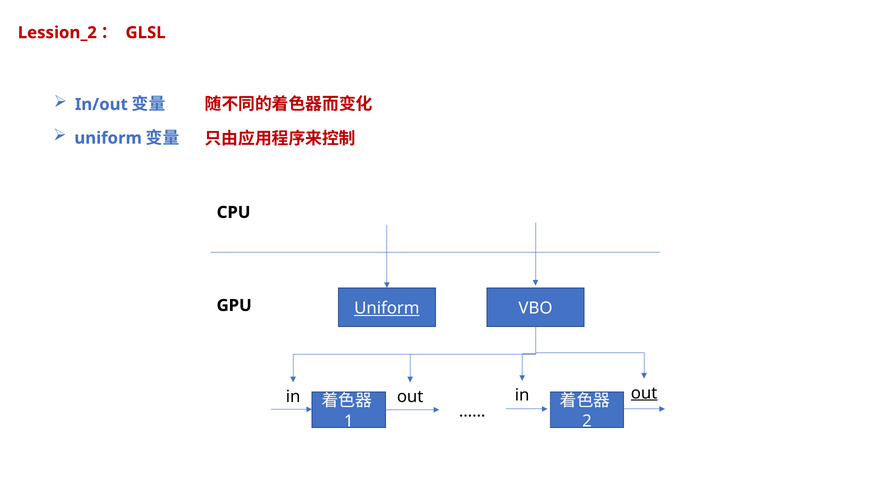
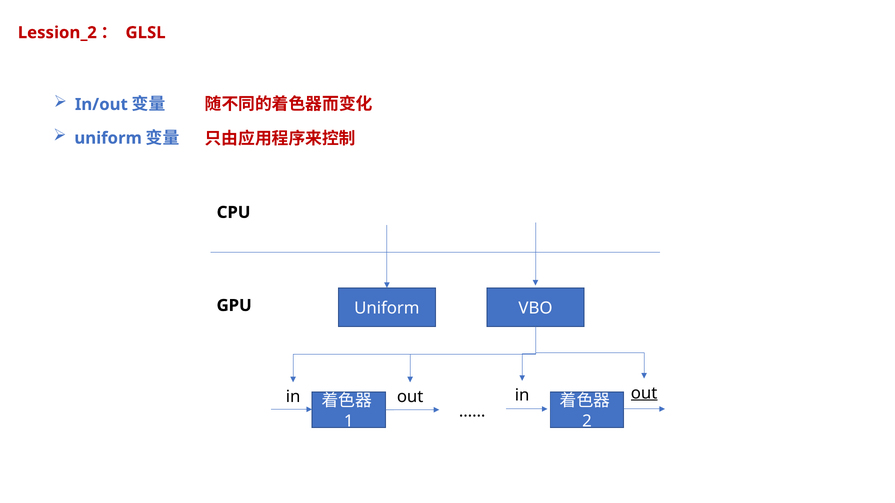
Uniform underline: present -> none (387, 309)
